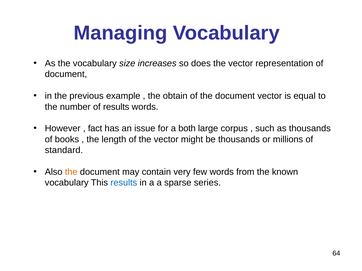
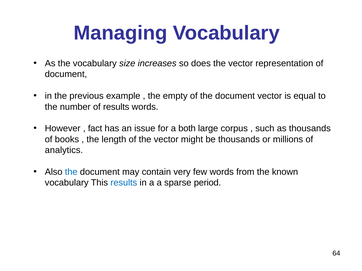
obtain: obtain -> empty (175, 96)
standard: standard -> analytics (64, 150)
the colour: orange -> blue (71, 172)
series: series -> period (207, 183)
